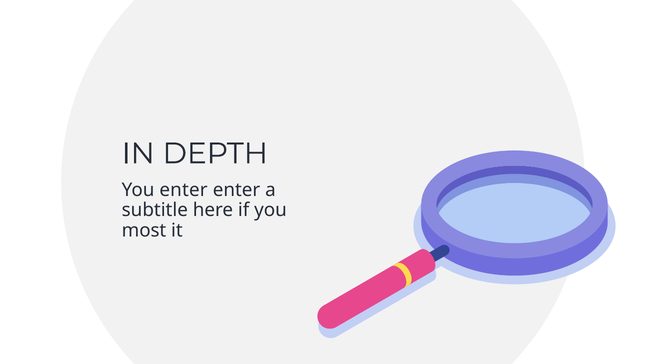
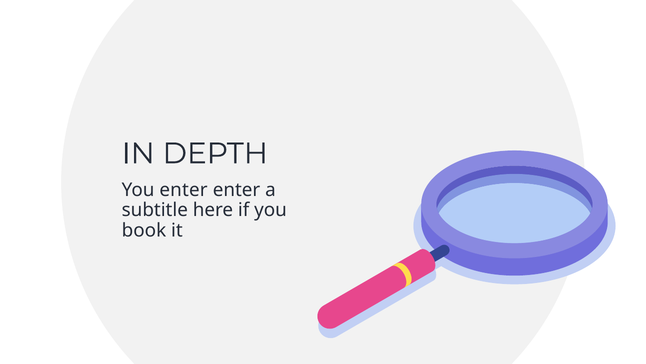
most: most -> book (144, 230)
